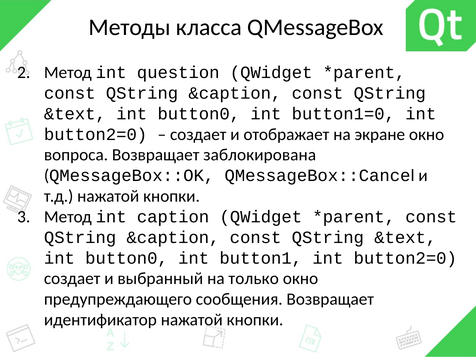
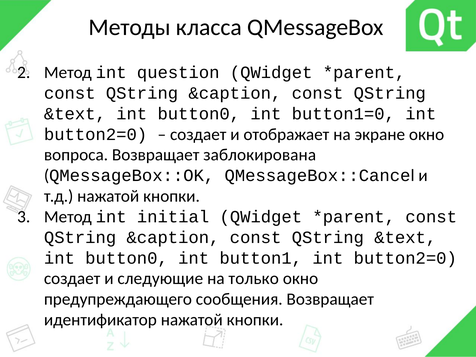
caption: caption -> initial (173, 217)
выбранный: выбранный -> следующие (160, 279)
